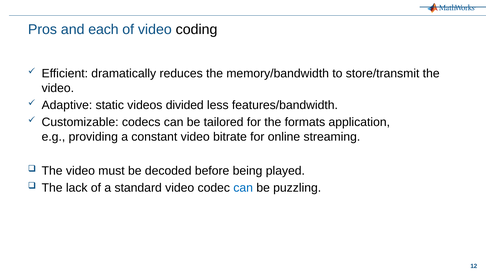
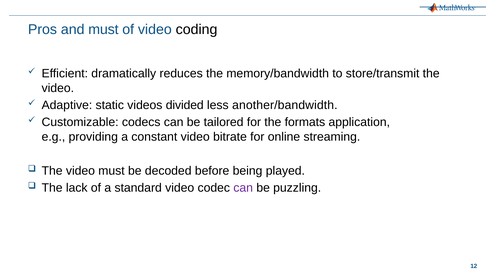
and each: each -> must (103, 30)
features/bandwidth: features/bandwidth -> another/bandwidth (285, 105)
can colour: blue -> purple (243, 188)
